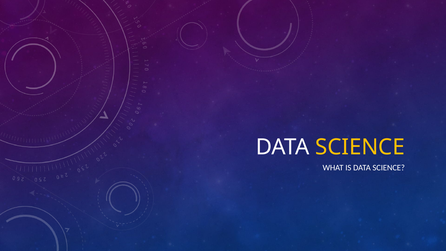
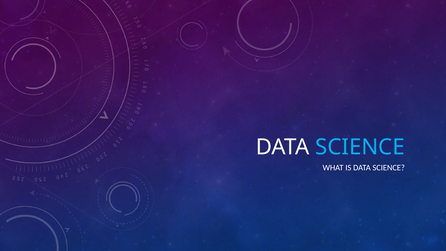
SCIENCE colour: yellow -> light blue (360, 147)
